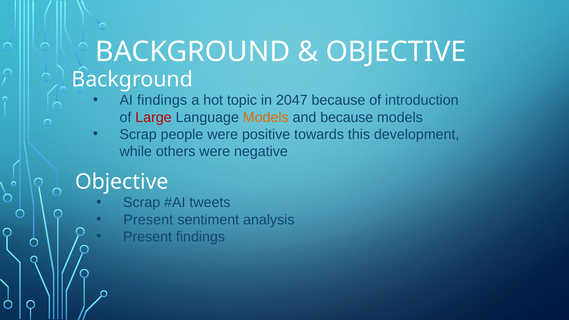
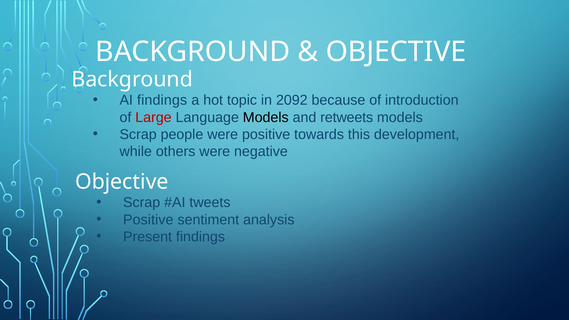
2047: 2047 -> 2092 (292, 100)
Models colour: orange -> black (266, 117)
and because: because -> retweets (347, 117)
Present: Present -> Positive (148, 220)
